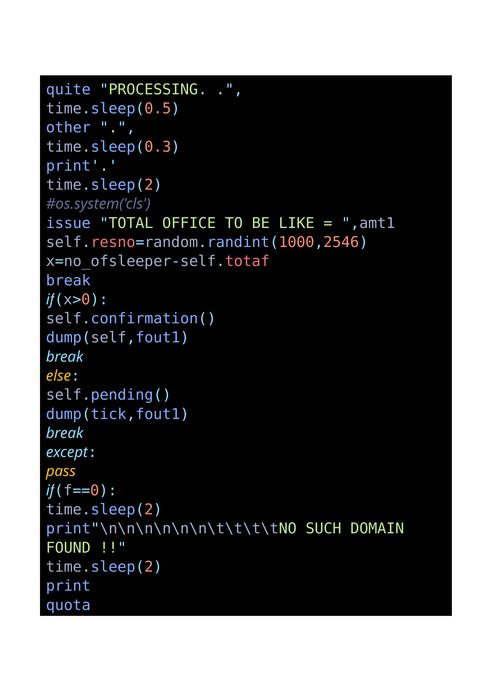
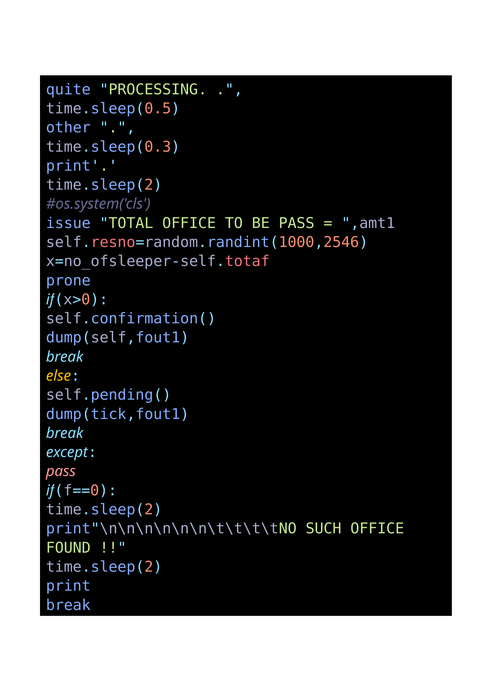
BE LIKE: LIKE -> PASS (297, 223)
break: break -> prone (68, 281)
pass colour: yellow -> pink (61, 472)
SUCH DOMAIN: DOMAIN -> OFFICE (377, 529)
quota: quota -> break (68, 605)
